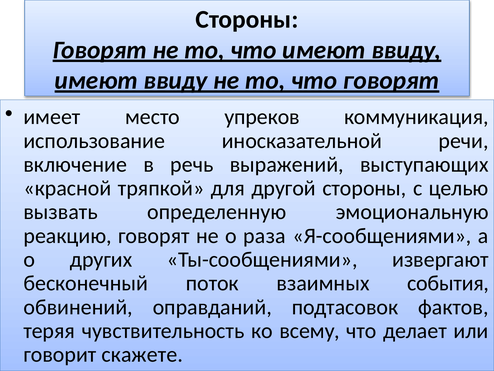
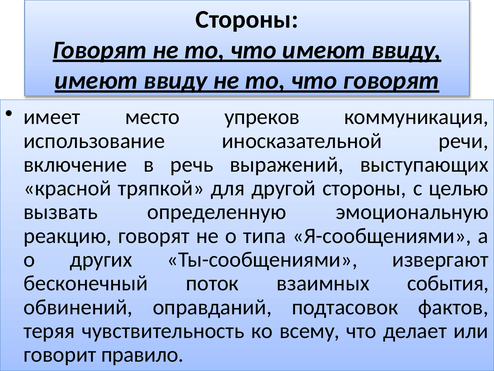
раза: раза -> типа (265, 235)
скажете: скажете -> правило (142, 354)
